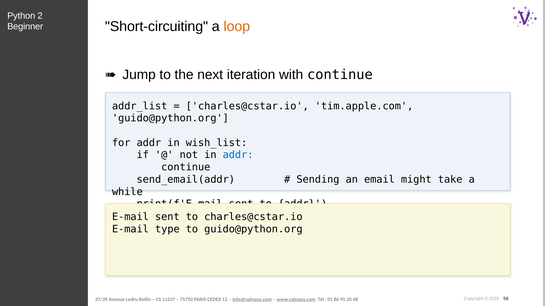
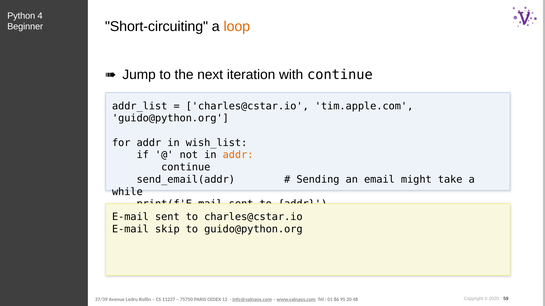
2: 2 -> 4 (40, 16)
addr colour: blue -> orange (238, 155)
type: type -> skip (167, 230)
